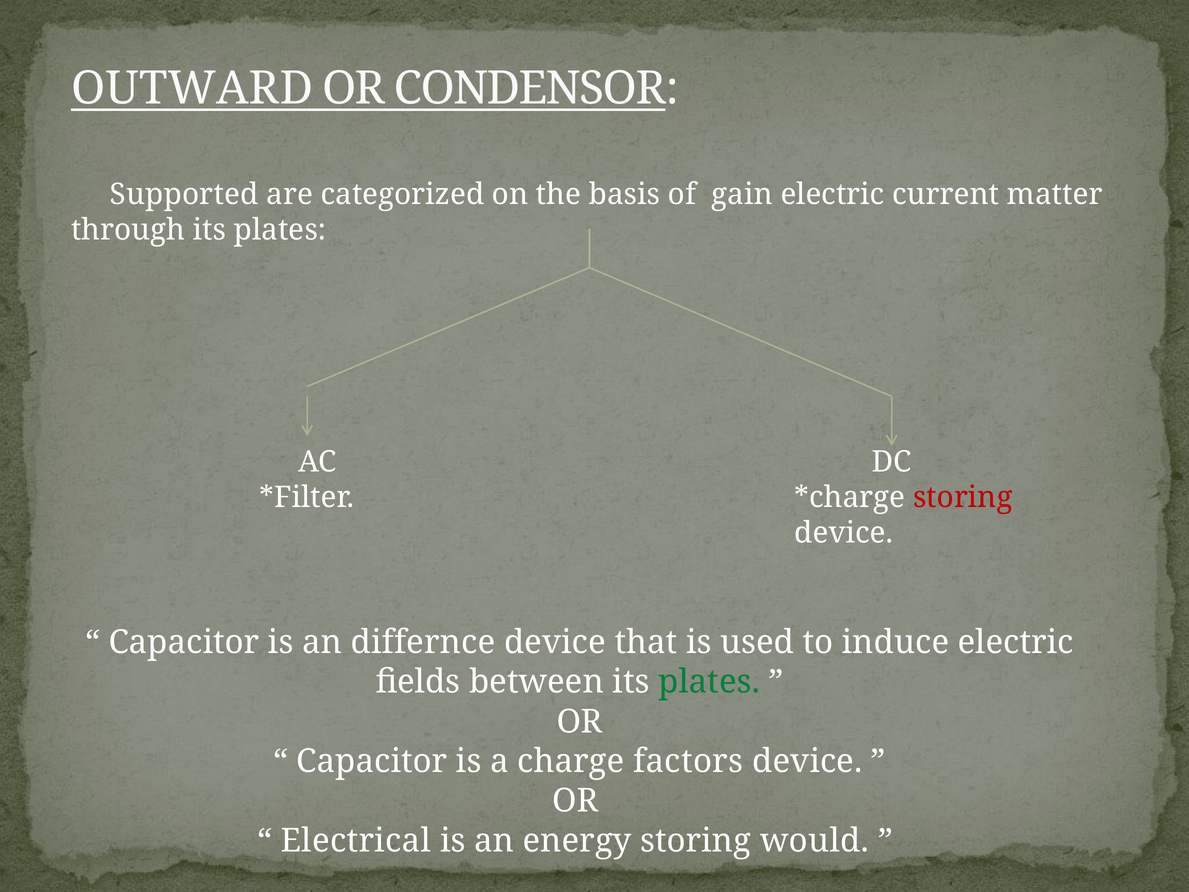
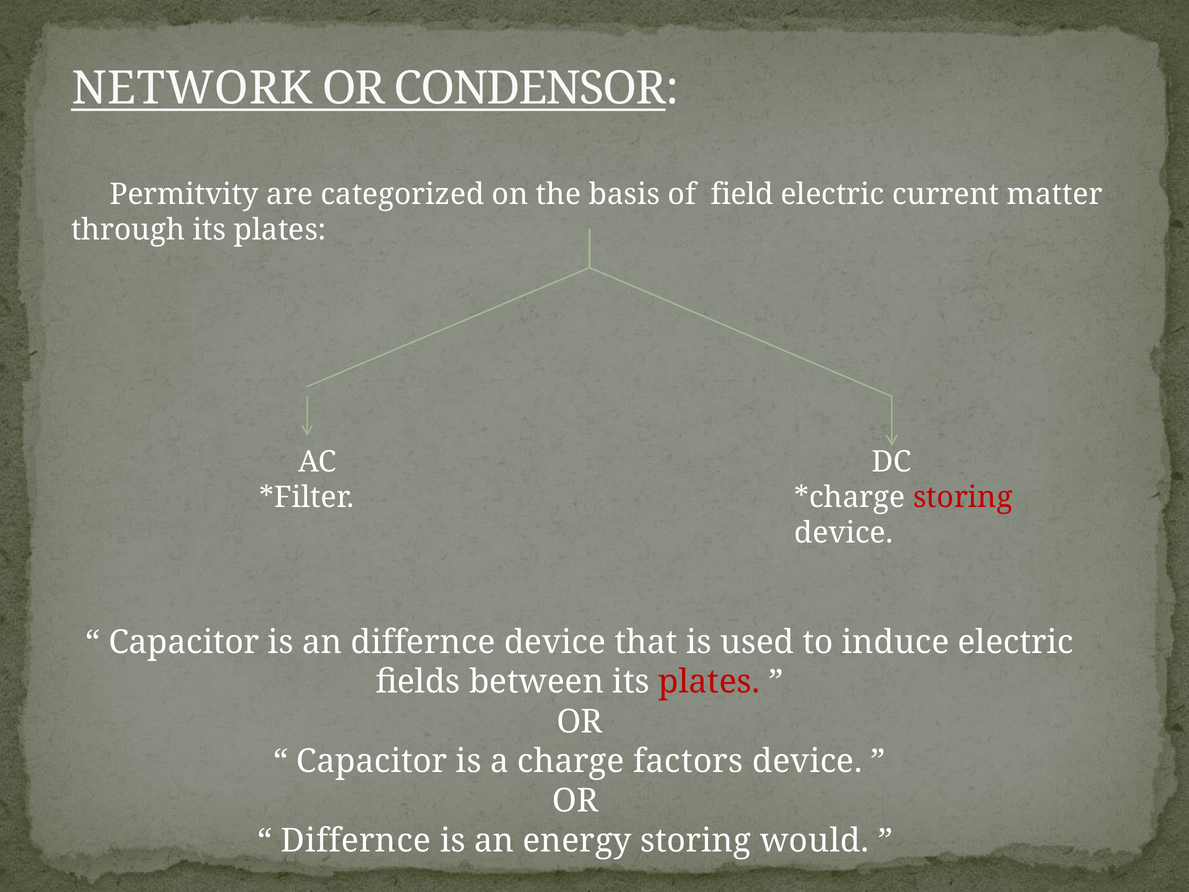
OUTWARD: OUTWARD -> NETWORK (192, 89)
Supported: Supported -> Permitvity (184, 194)
gain: gain -> field (742, 194)
plates colour: green -> red (709, 682)
Electrical: Electrical -> Differnce (356, 840)
